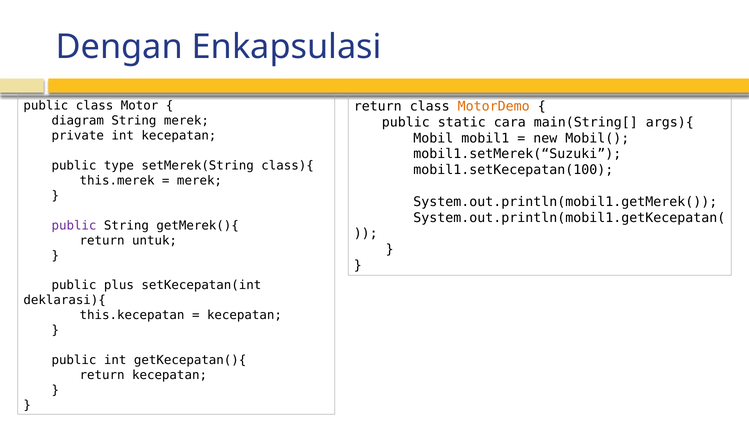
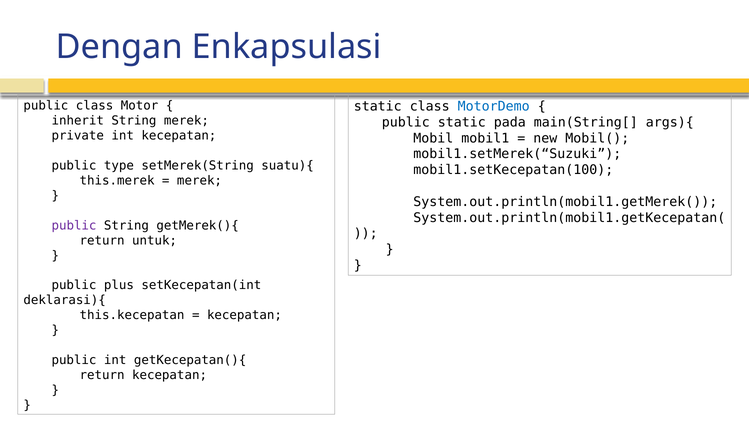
return: return -> static (378, 106)
MotorDemo colour: orange -> blue (494, 106)
diagram: diagram -> inherit (78, 121)
cara: cara -> pada (510, 122)
class){: class){ -> suatu){ (288, 166)
